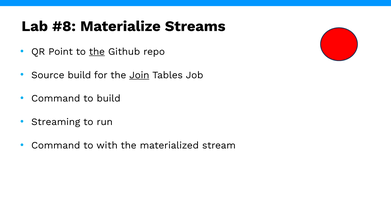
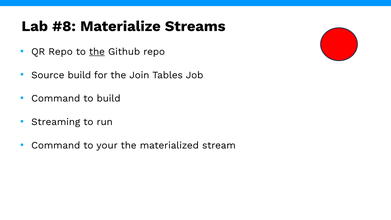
QR Point: Point -> Repo (61, 52)
Join underline: present -> none (139, 75)
with: with -> your (107, 145)
